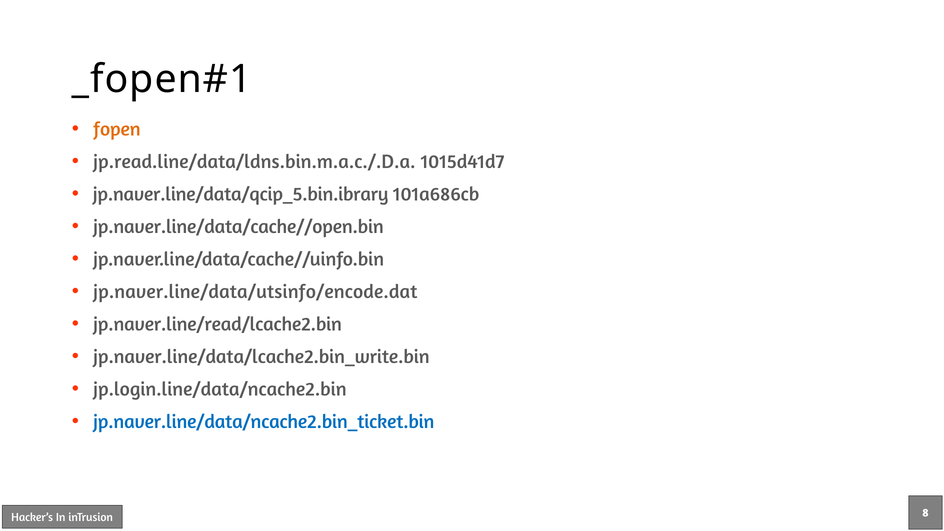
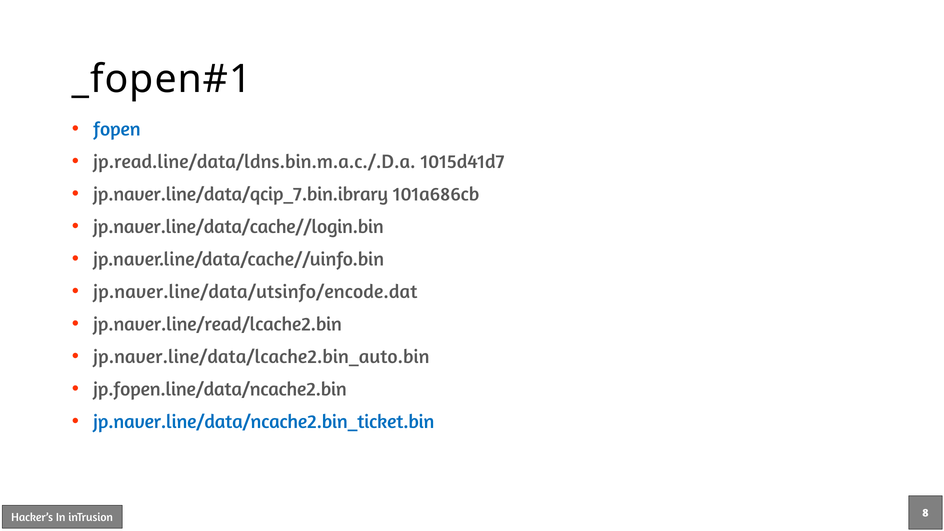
fopen colour: orange -> blue (117, 129)
jp.naver.line/data/qcip_5.bin.ibrary: jp.naver.line/data/qcip_5.bin.ibrary -> jp.naver.line/data/qcip_7.bin.ibrary (241, 194)
jp.naver.line/data/cache//open.bin: jp.naver.line/data/cache//open.bin -> jp.naver.line/data/cache//login.bin (238, 227)
jp.naver.line/data/lcache2.bin_write.bin: jp.naver.line/data/lcache2.bin_write.bin -> jp.naver.line/data/lcache2.bin_auto.bin (261, 357)
jp.login.line/data/ncache2.bin: jp.login.line/data/ncache2.bin -> jp.fopen.line/data/ncache2.bin (220, 389)
